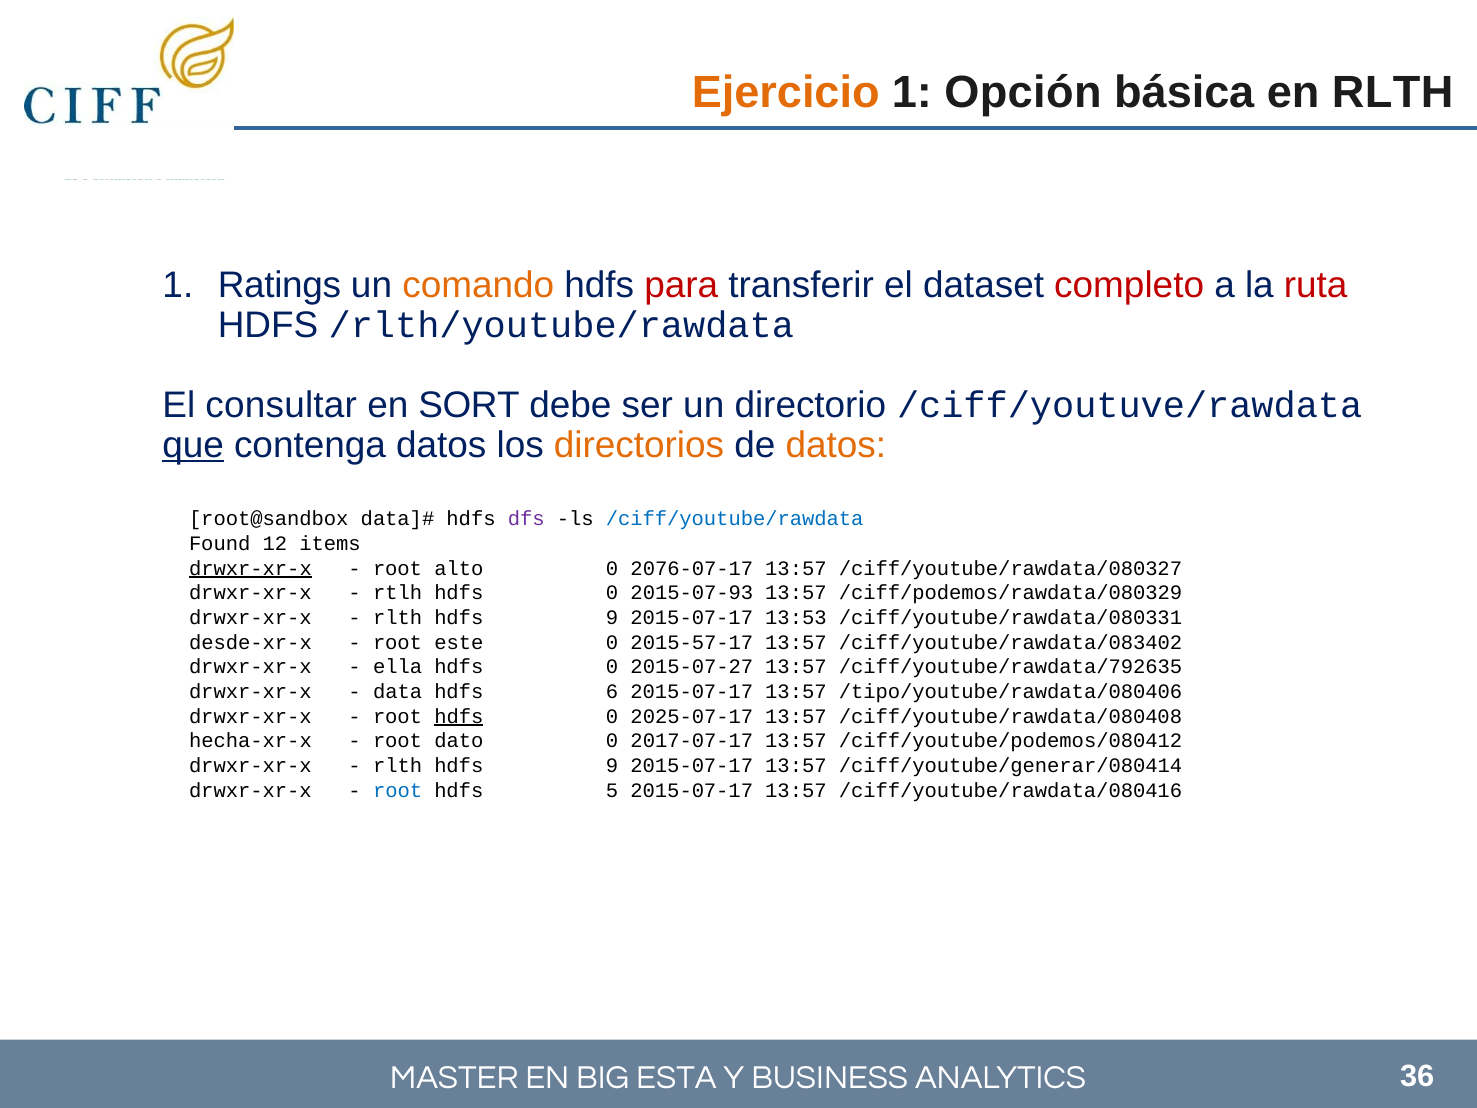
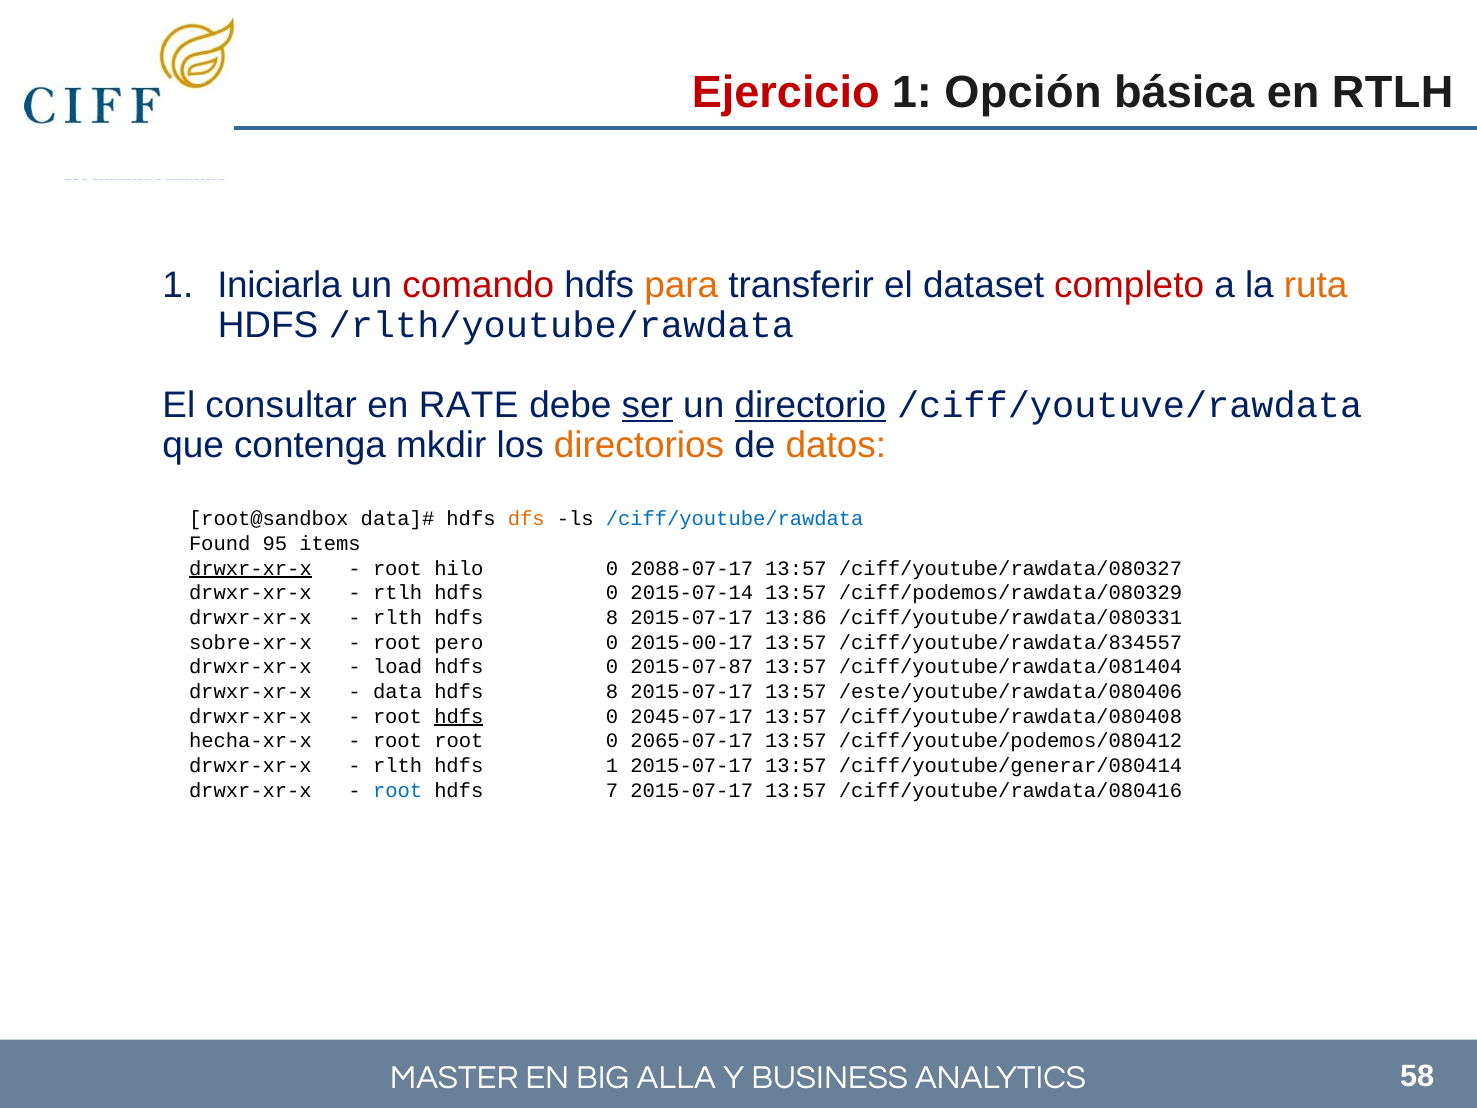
Ejercicio colour: orange -> red (786, 93)
en RLTH: RLTH -> RTLH (1393, 93)
Ratings: Ratings -> Iniciarla (279, 286)
comando colour: orange -> red (478, 286)
para colour: red -> orange (681, 286)
ruta colour: red -> orange (1316, 286)
SORT: SORT -> RATE (469, 405)
ser underline: none -> present (647, 405)
directorio underline: none -> present (810, 405)
que underline: present -> none (193, 445)
contenga datos: datos -> mkdir (441, 445)
dfs colour: purple -> orange (526, 519)
12: 12 -> 95 (275, 543)
alto: alto -> hilo (459, 568)
2076-07-17: 2076-07-17 -> 2088-07-17 (692, 568)
2015-07-93: 2015-07-93 -> 2015-07-14 (692, 593)
9: 9 -> 8 (612, 617)
13:53: 13:53 -> 13:86 (796, 617)
desde-xr-x: desde-xr-x -> sobre-xr-x (250, 642)
este: este -> pero (459, 642)
2015-57-17: 2015-57-17 -> 2015-00-17 (692, 642)
/ciff/youtube/rawdata/083402: /ciff/youtube/rawdata/083402 -> /ciff/youtube/rawdata/834557 (1010, 642)
ella: ella -> load (398, 667)
2015-07-27: 2015-07-27 -> 2015-07-87 (692, 667)
/ciff/youtube/rawdata/792635: /ciff/youtube/rawdata/792635 -> /ciff/youtube/rawdata/081404 (1010, 667)
6: 6 -> 8 (612, 691)
/tipo/youtube/rawdata/080406: /tipo/youtube/rawdata/080406 -> /este/youtube/rawdata/080406 (1010, 691)
2025-07-17: 2025-07-17 -> 2045-07-17 (692, 716)
root dato: dato -> root (459, 741)
2017-07-17: 2017-07-17 -> 2065-07-17 (692, 741)
9: 9 -> 1 (612, 765)
5: 5 -> 7 (612, 790)
ESTA: ESTA -> ALLA (676, 1078)
36: 36 -> 58 (1417, 1076)
